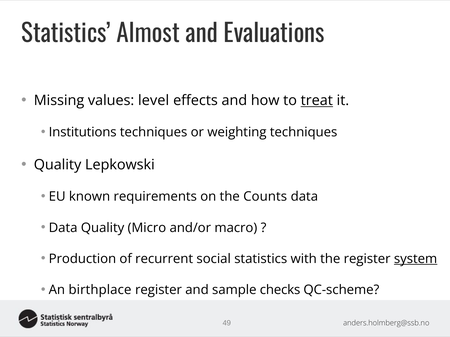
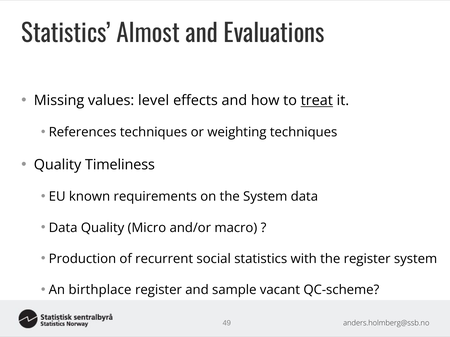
Institutions: Institutions -> References (83, 132)
Lepkowski: Lepkowski -> Timeliness (120, 165)
the Counts: Counts -> System (265, 197)
system underline: present -> none (416, 259)
checks: checks -> vacant (280, 290)
